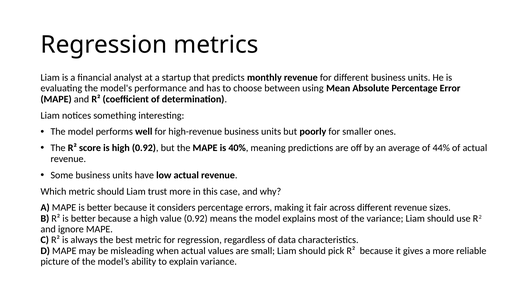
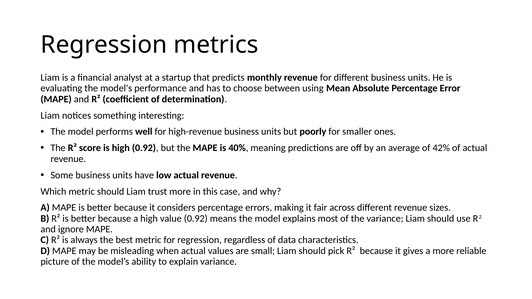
44%: 44% -> 42% (441, 148)
